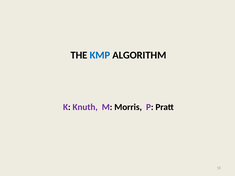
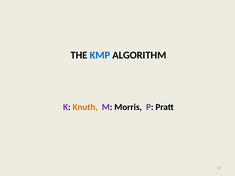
Knuth colour: purple -> orange (85, 107)
